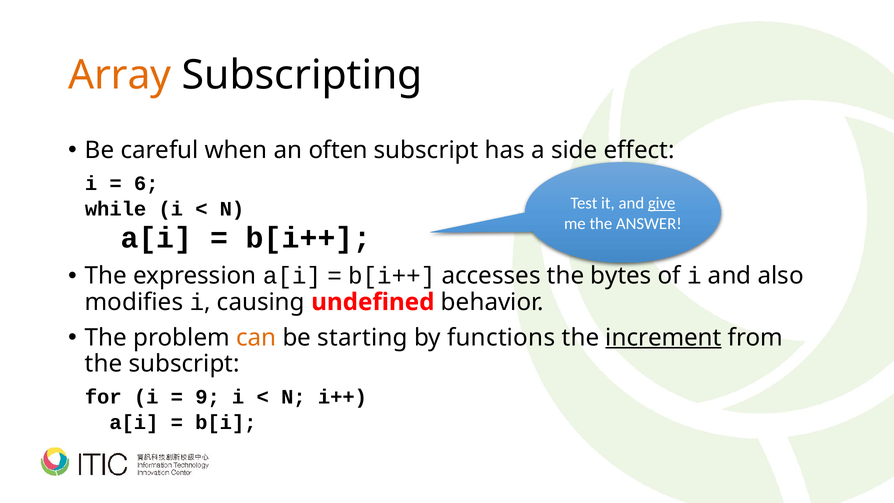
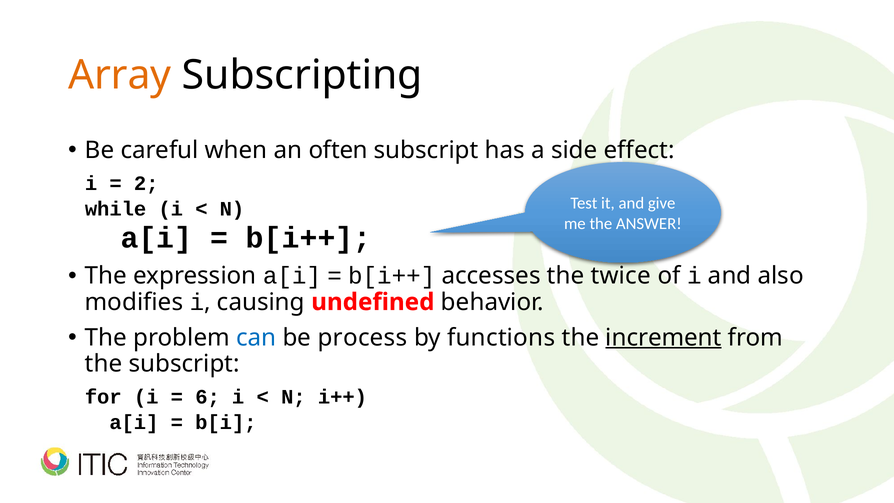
6: 6 -> 2 (146, 183)
give underline: present -> none (662, 203)
bytes: bytes -> twice (621, 276)
can colour: orange -> blue (256, 337)
starting: starting -> process (362, 337)
9: 9 -> 6 (208, 397)
